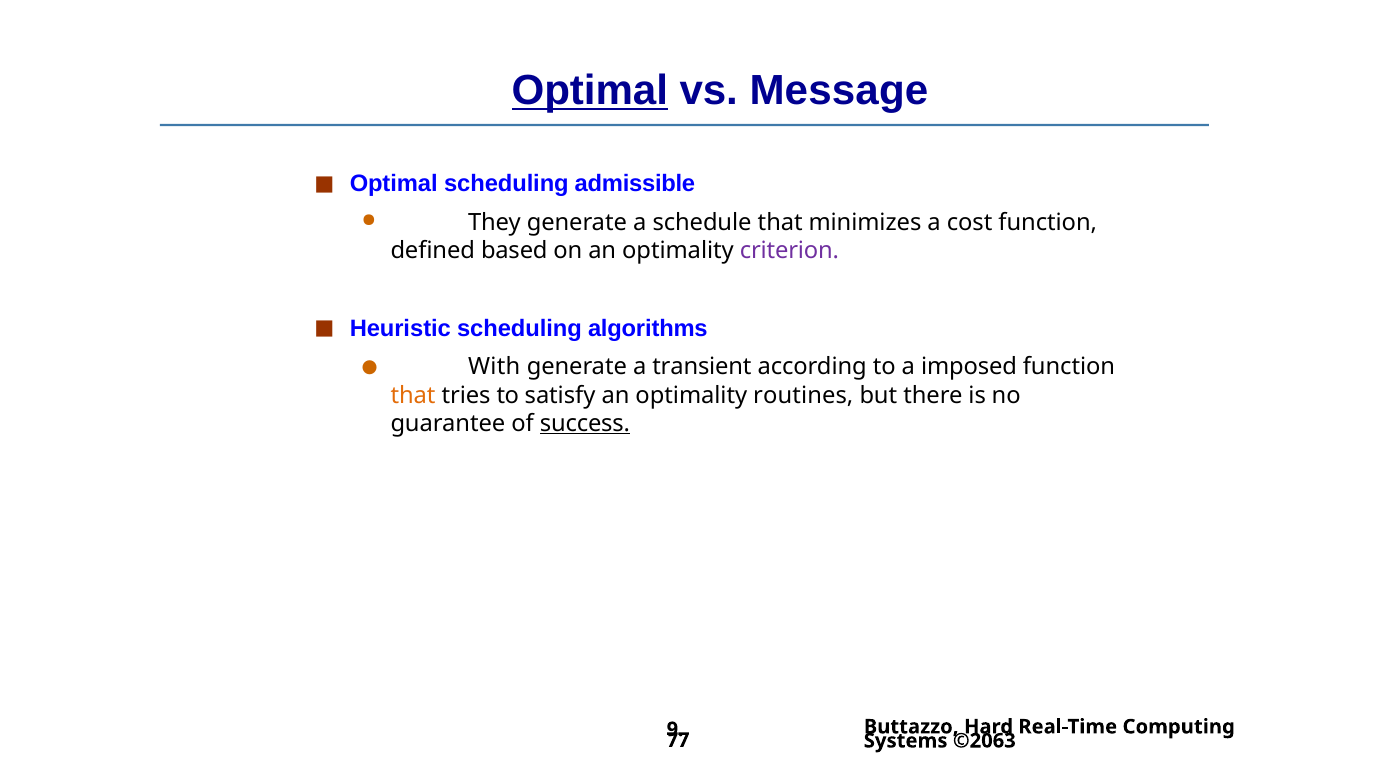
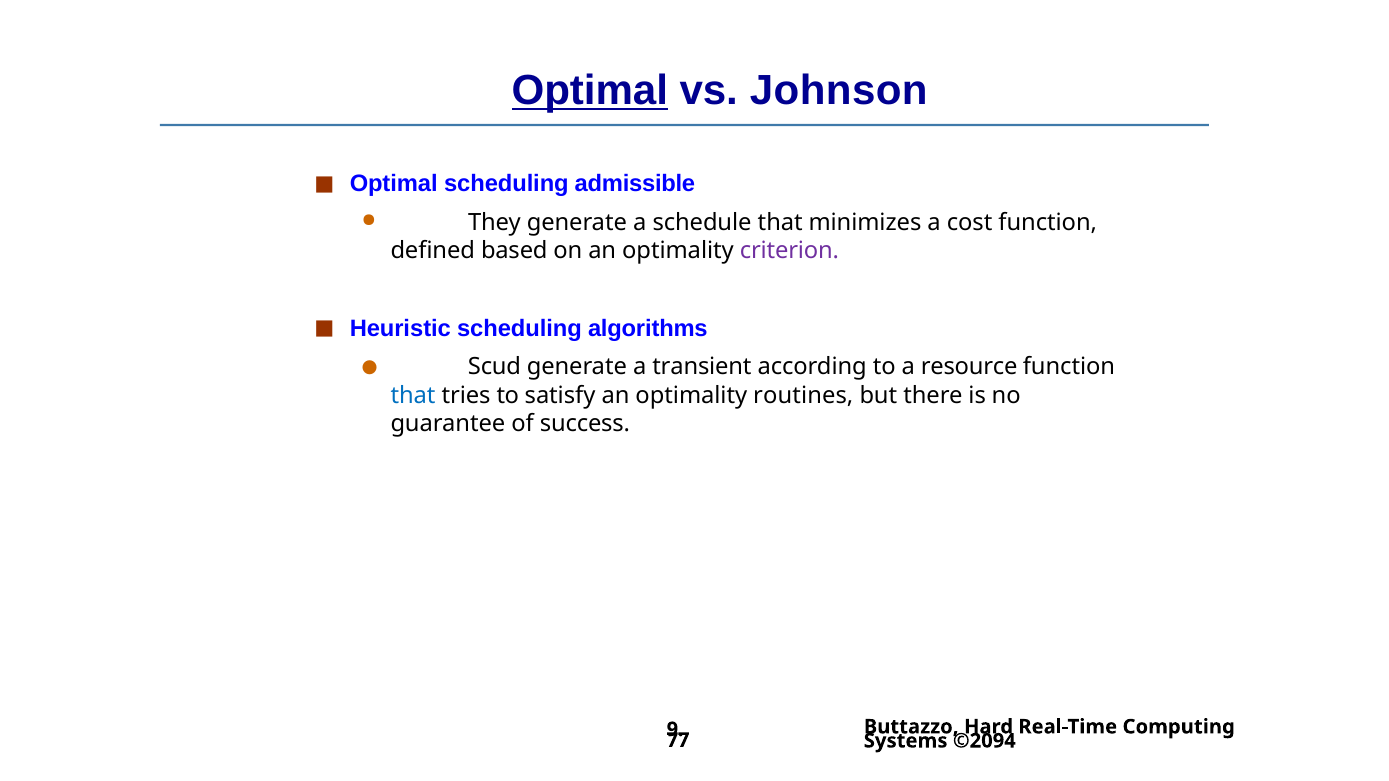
Message: Message -> Johnson (839, 91)
With: With -> Scud (494, 367)
imposed: imposed -> resource (969, 367)
that colour: orange -> blue (413, 395)
success underline: present -> none (585, 423)
©2063: ©2063 -> ©2094 (984, 741)
